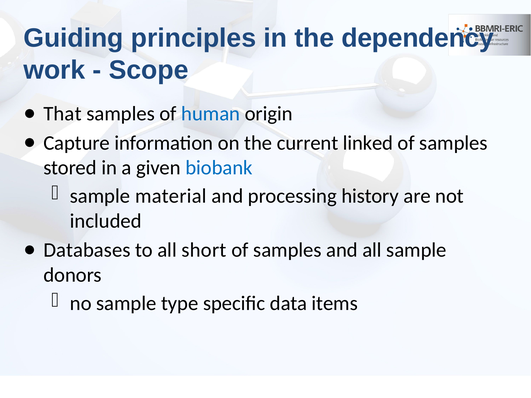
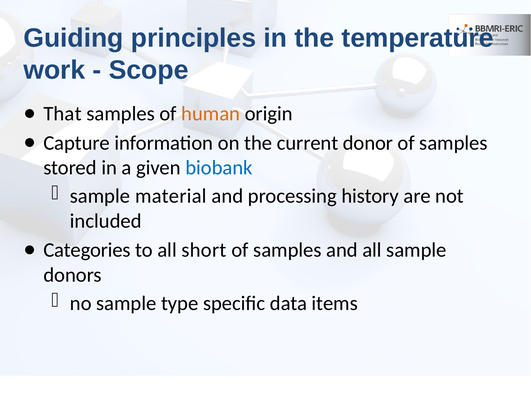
dependency: dependency -> temperature (418, 38)
human colour: blue -> orange (211, 114)
linked: linked -> donor (368, 143)
Databases: Databases -> Categories (87, 250)
